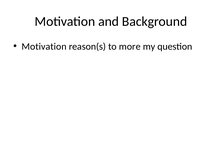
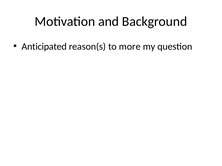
Motivation: Motivation -> Anticipated (44, 47)
